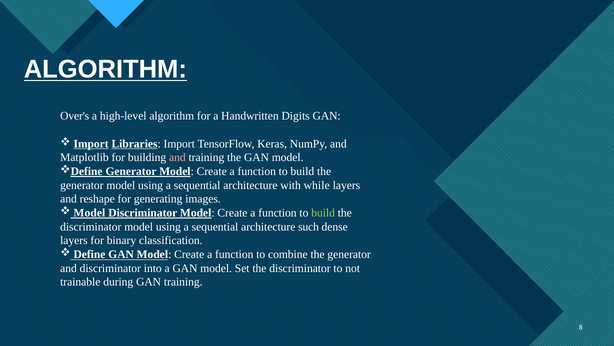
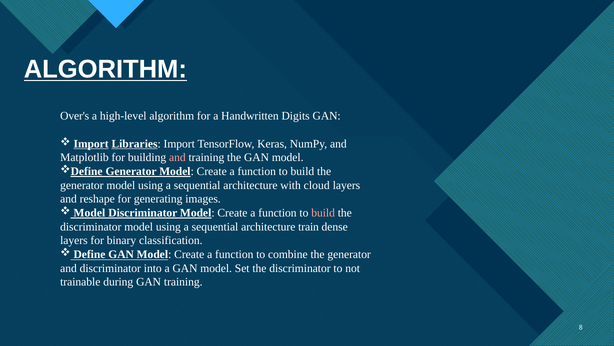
while: while -> cloud (317, 185)
build colour: light green -> pink (323, 213)
such: such -> train (309, 226)
